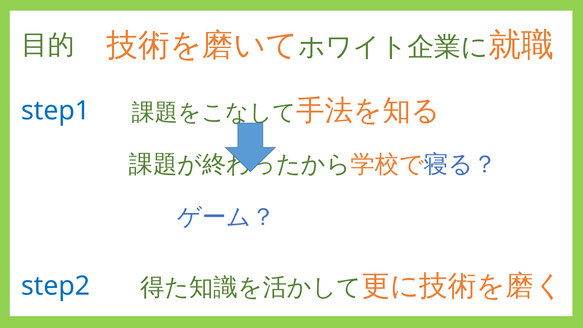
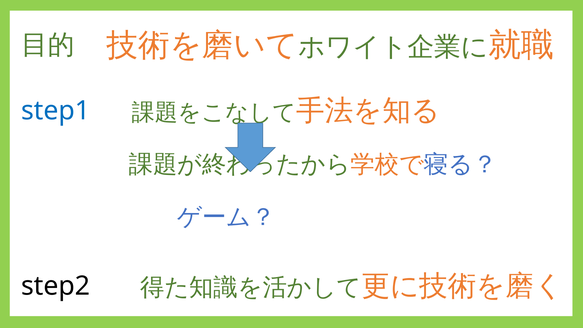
step2 colour: blue -> black (56, 286)
